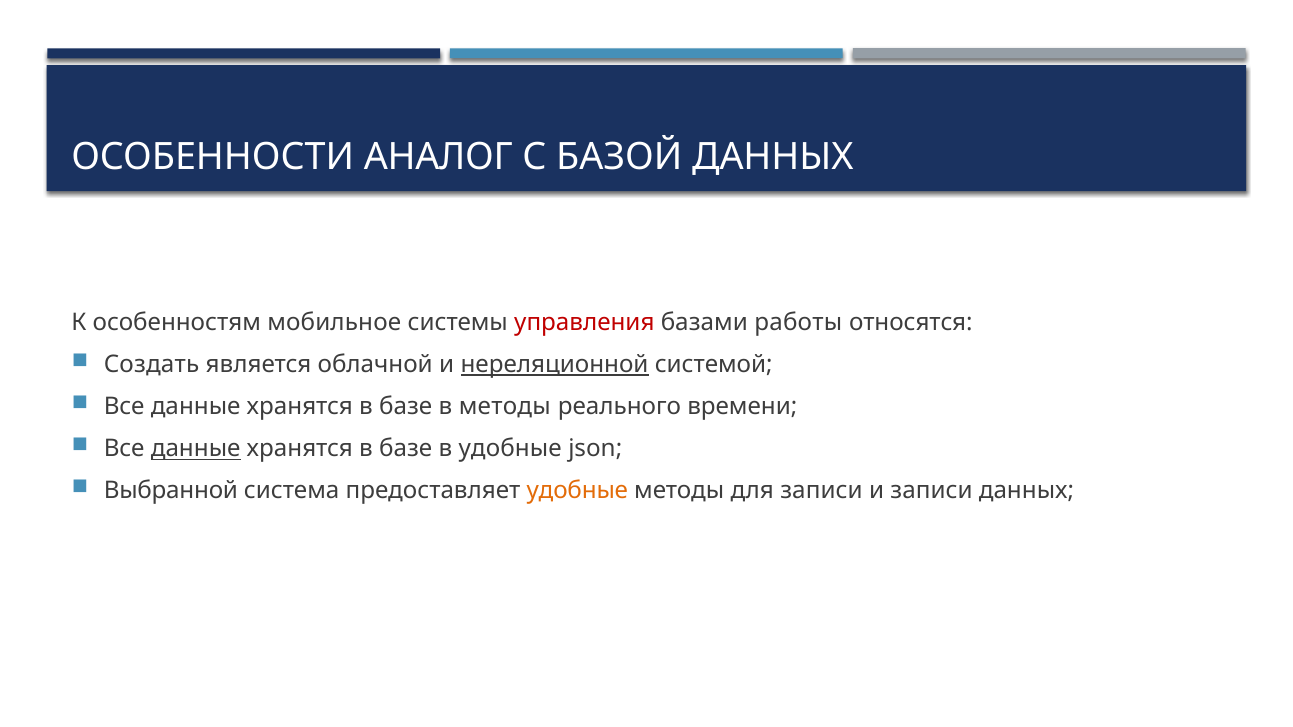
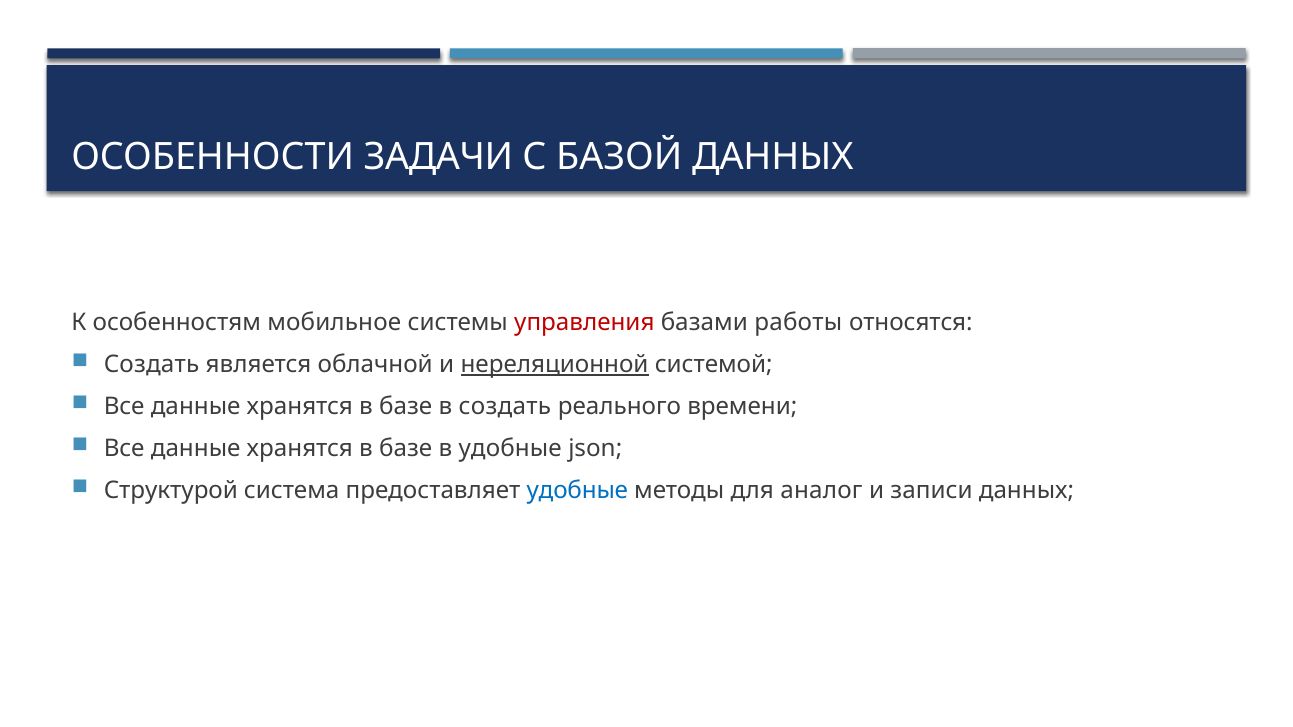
АНАЛОГ: АНАЛОГ -> ЗАДАЧИ (438, 157)
в методы: методы -> создать (505, 407)
данные underline: present -> none (196, 449)
Выбранной: Выбранной -> Структурой (171, 491)
удобные colour: orange -> blue (577, 491)
для записи: записи -> аналог (821, 491)
